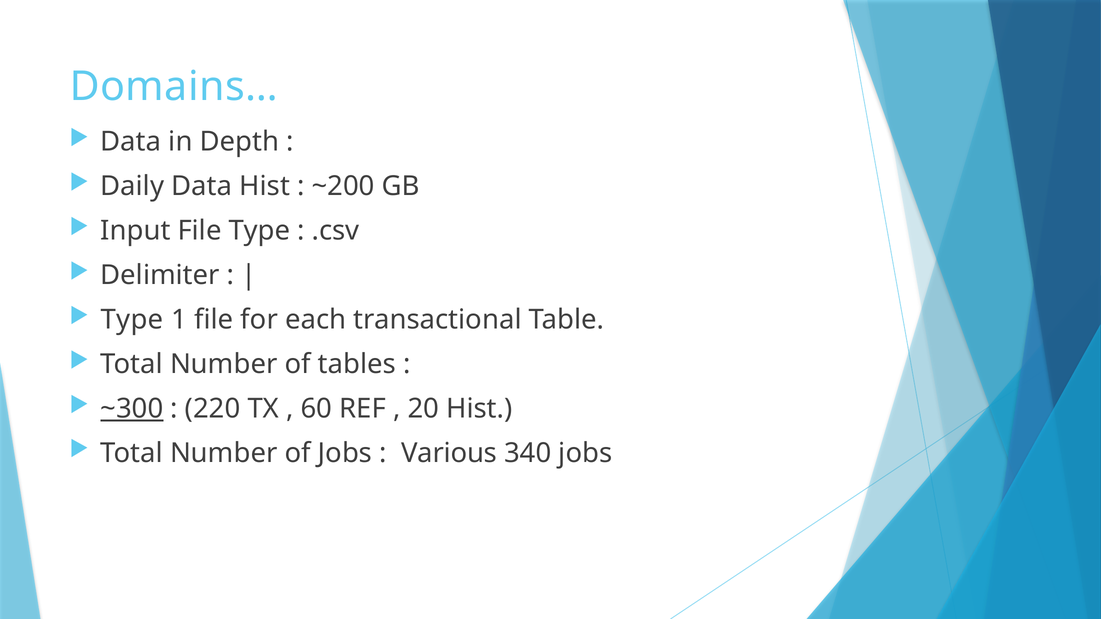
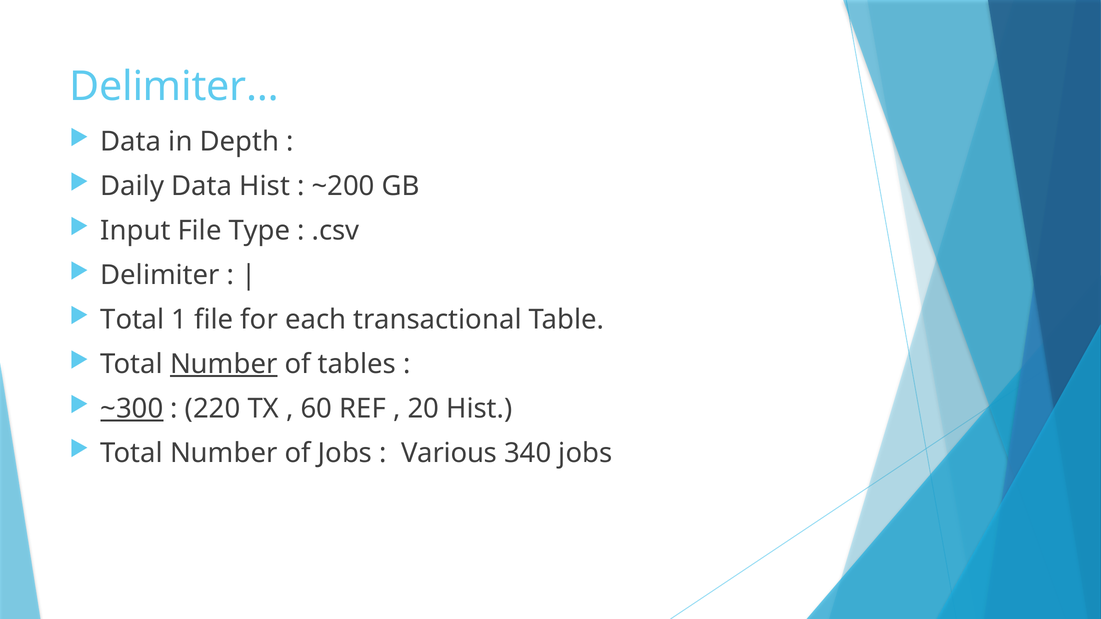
Domains…: Domains… -> Delimiter… (174, 87)
Type: Type -> Total (132, 320)
Number underline: none -> present (224, 364)
